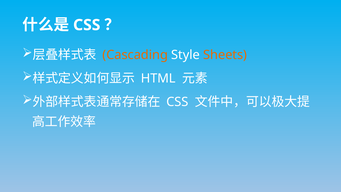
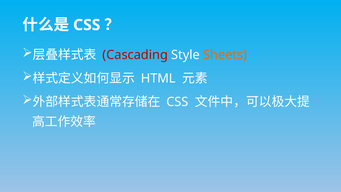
Cascading colour: orange -> red (135, 55)
